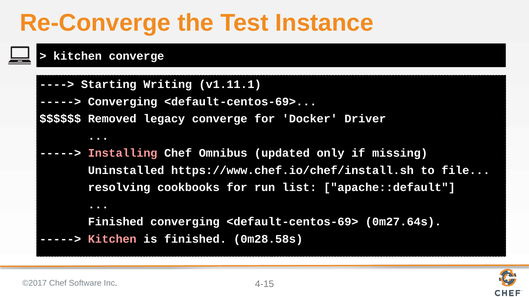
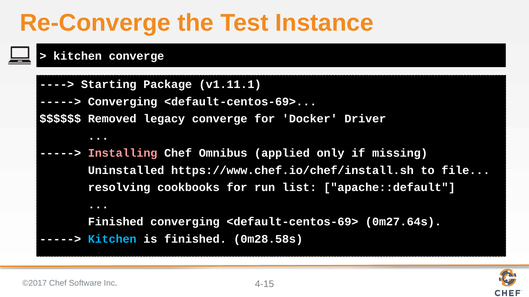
Writing: Writing -> Package (168, 85)
updated: updated -> applied (282, 153)
Kitchen colour: pink -> light blue (112, 239)
